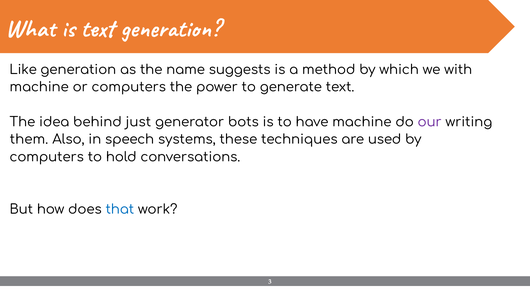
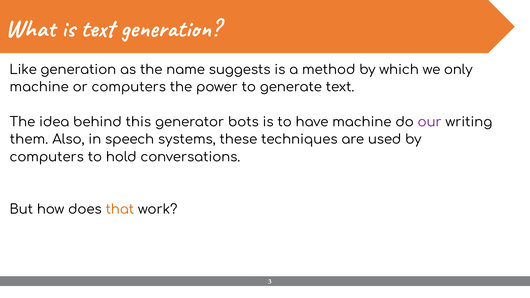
with: with -> only (458, 70)
just: just -> this (138, 122)
that colour: blue -> orange (120, 210)
